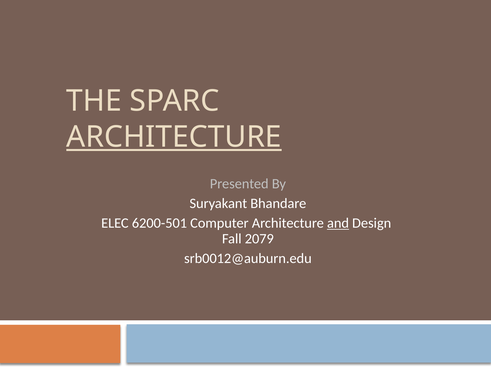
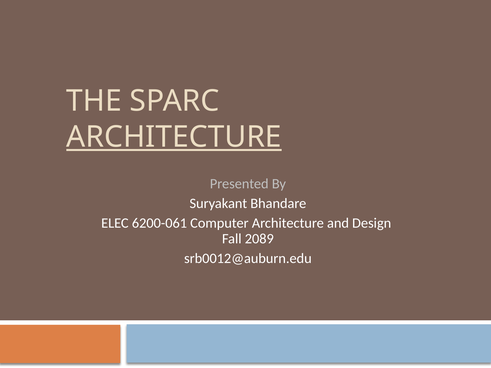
6200-501: 6200-501 -> 6200-061 (159, 223)
and underline: present -> none (338, 223)
2079: 2079 -> 2089 (259, 239)
